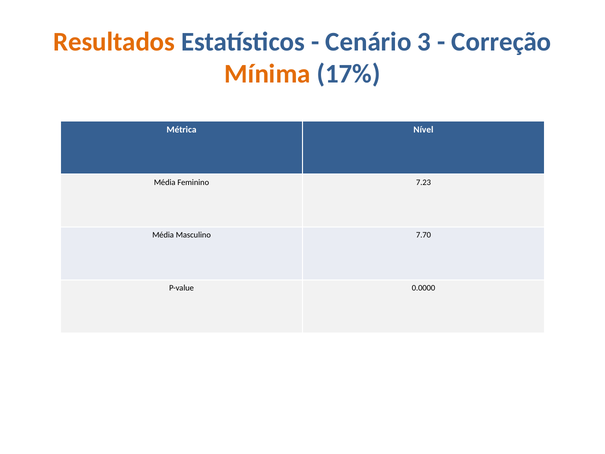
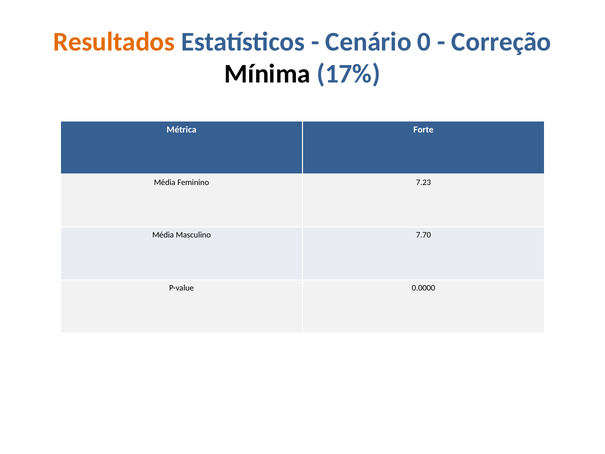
3: 3 -> 0 (424, 42)
Mínima colour: orange -> black (268, 74)
Nível: Nível -> Forte (424, 130)
